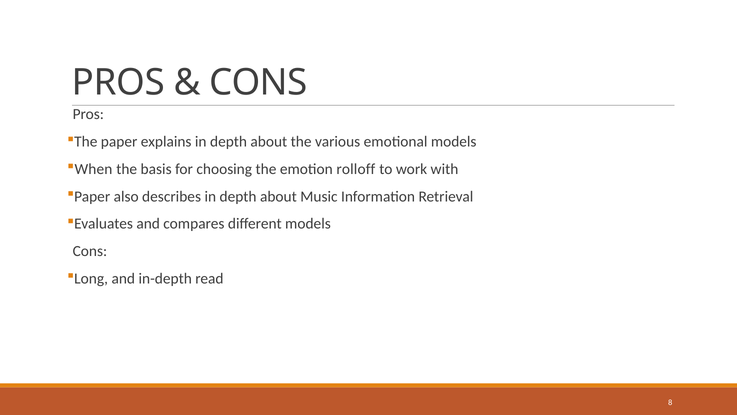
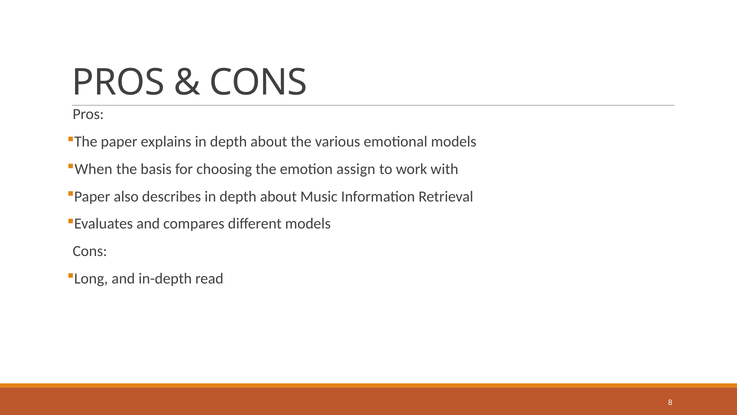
rolloff: rolloff -> assign (356, 169)
